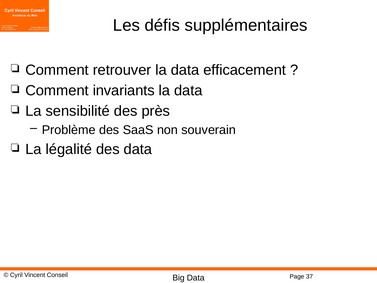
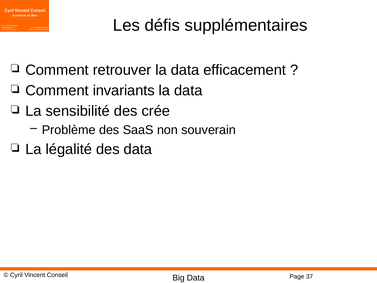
près: près -> crée (156, 111)
